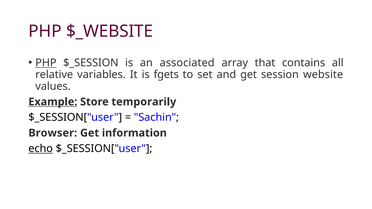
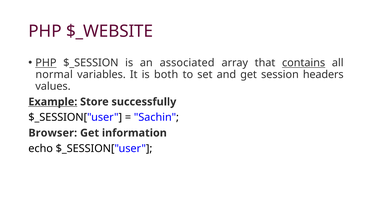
contains underline: none -> present (304, 63)
relative: relative -> normal (54, 75)
fgets: fgets -> both (166, 75)
website: website -> headers (323, 75)
temporarily: temporarily -> successfully (144, 102)
echo underline: present -> none (41, 149)
